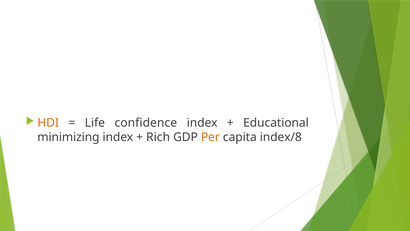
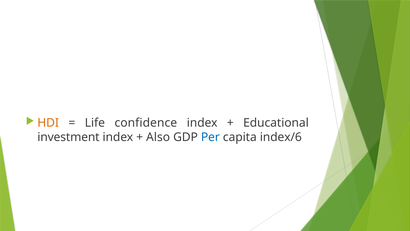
minimizing: minimizing -> investment (68, 137)
Rich: Rich -> Also (158, 137)
Per colour: orange -> blue (210, 137)
index/8: index/8 -> index/6 (281, 137)
